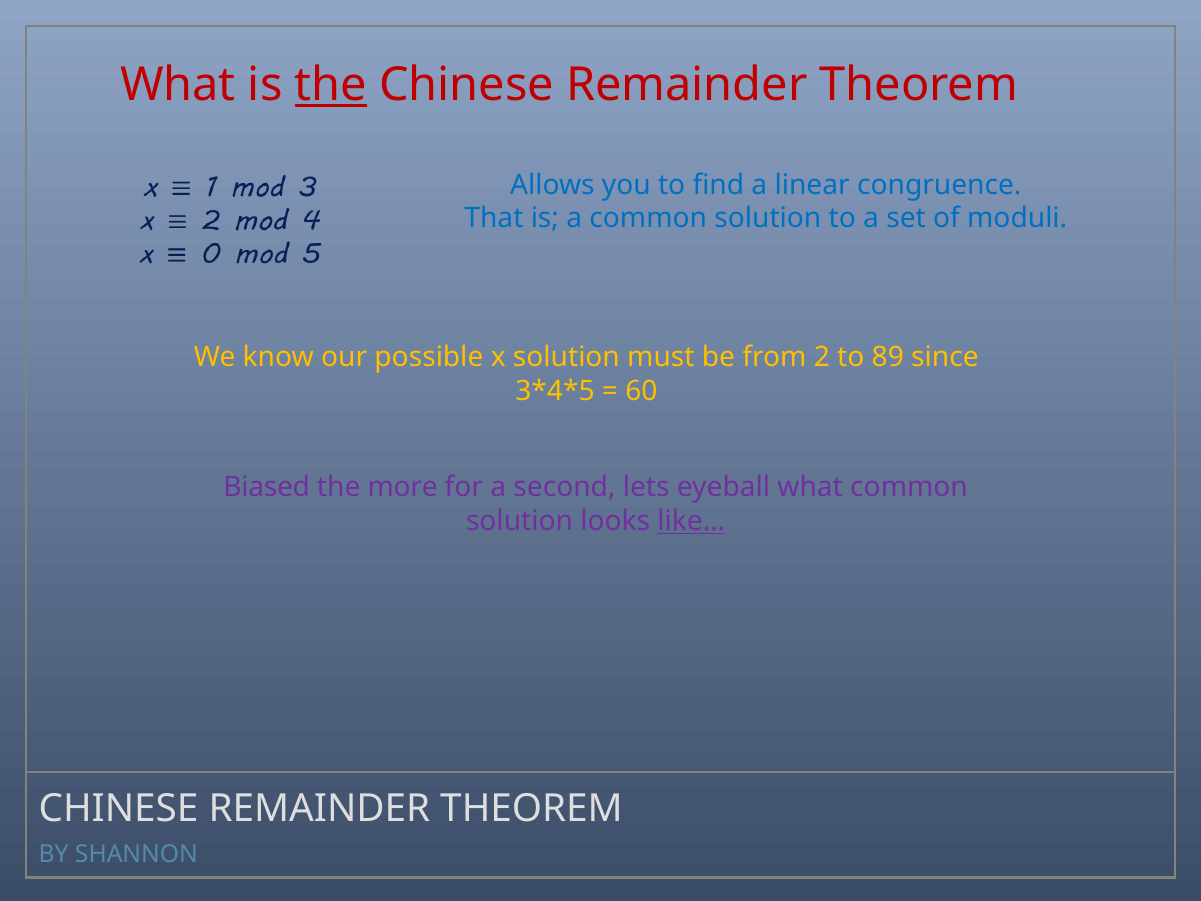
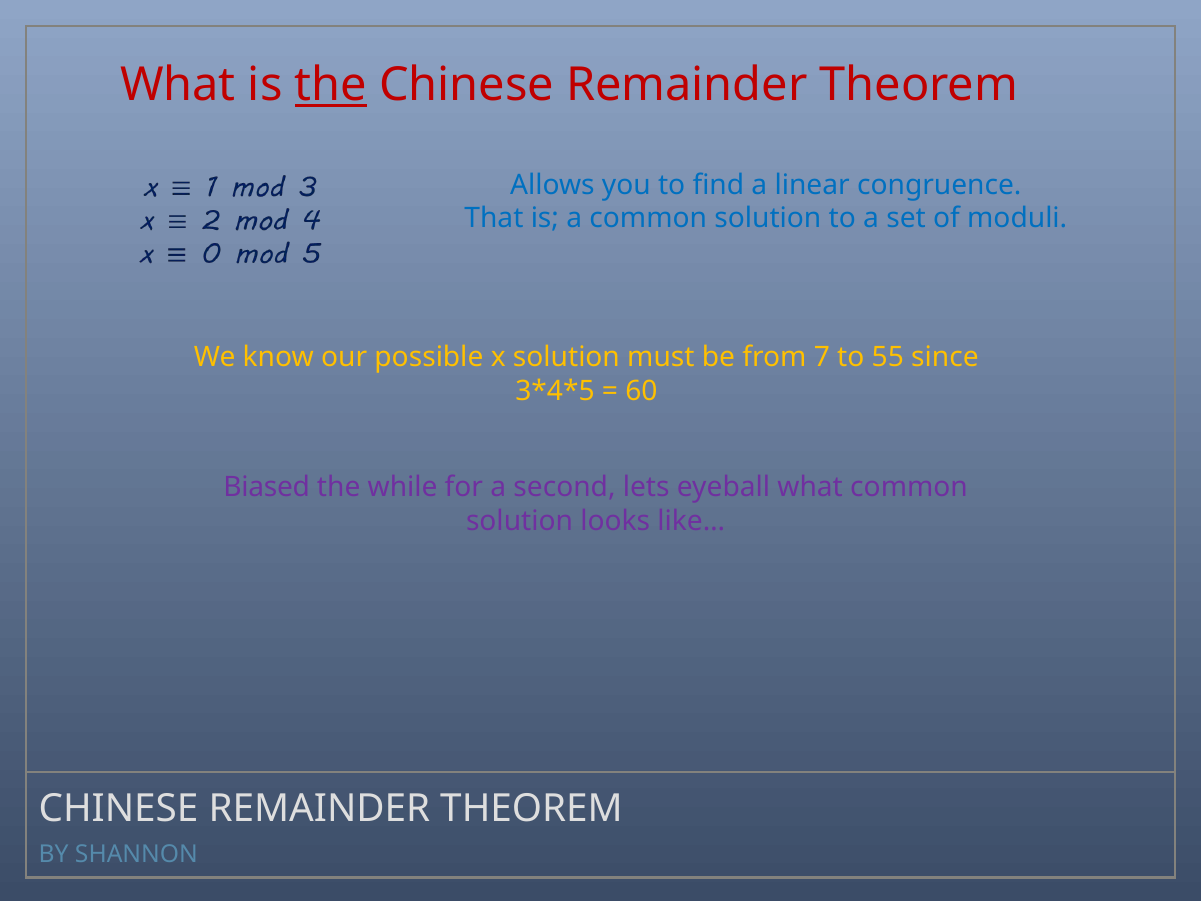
2: 2 -> 7 (822, 357)
89: 89 -> 55 (888, 357)
more: more -> while (403, 488)
like… underline: present -> none (691, 521)
